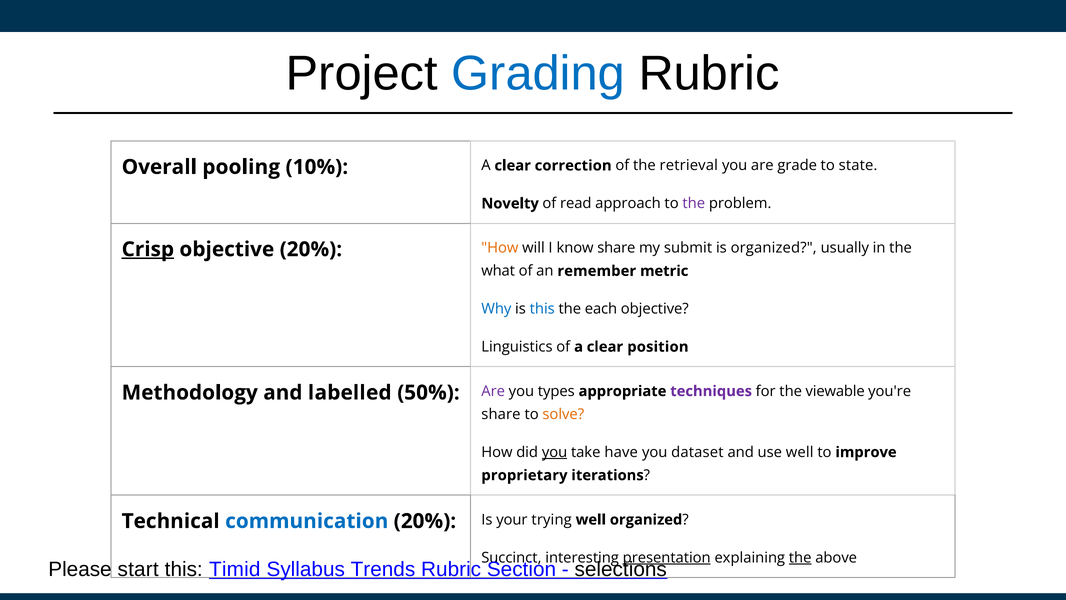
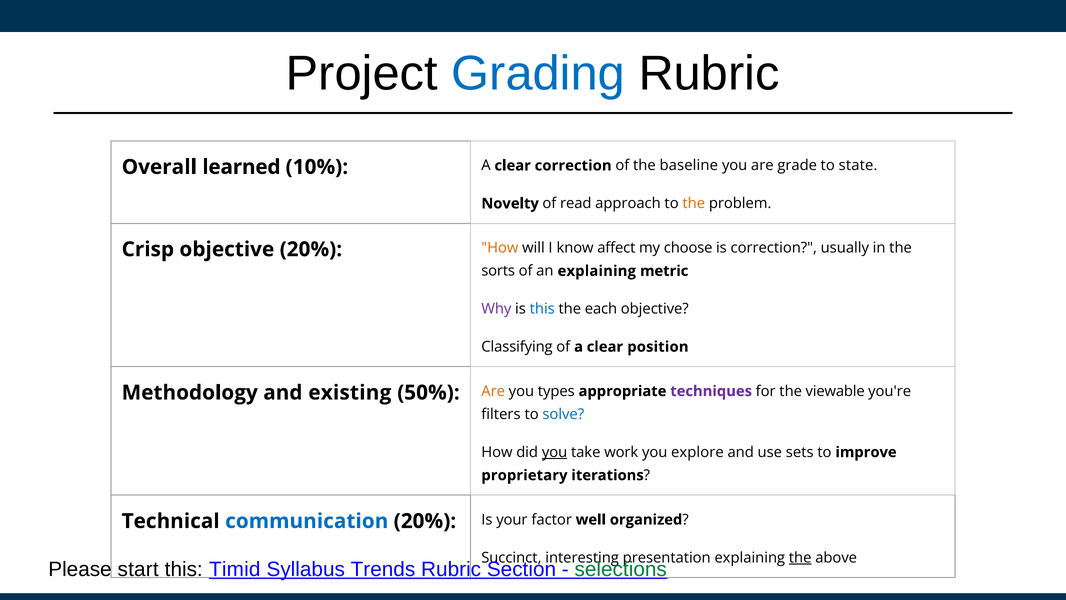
pooling: pooling -> learned (241, 167)
retrieval: retrieval -> baseline (689, 166)
the colour: purple -> orange (694, 203)
Crisp underline: present -> none (148, 249)
know share: share -> affect (616, 248)
submit: submit -> choose (688, 248)
is organized: organized -> correction (774, 248)
what: what -> sorts (498, 271)
an remember: remember -> explaining (597, 271)
Why colour: blue -> purple (496, 309)
Linguistics: Linguistics -> Classifying (517, 347)
labelled: labelled -> existing (350, 392)
Are colour: purple -> orange (493, 391)
share: share -> filters (501, 414)
solve colour: orange -> blue (563, 414)
have: have -> work (621, 452)
dataset: dataset -> explore (697, 452)
use well: well -> sets (800, 452)
trying: trying -> factor (552, 519)
presentation underline: present -> none (667, 557)
selections colour: black -> green (621, 569)
